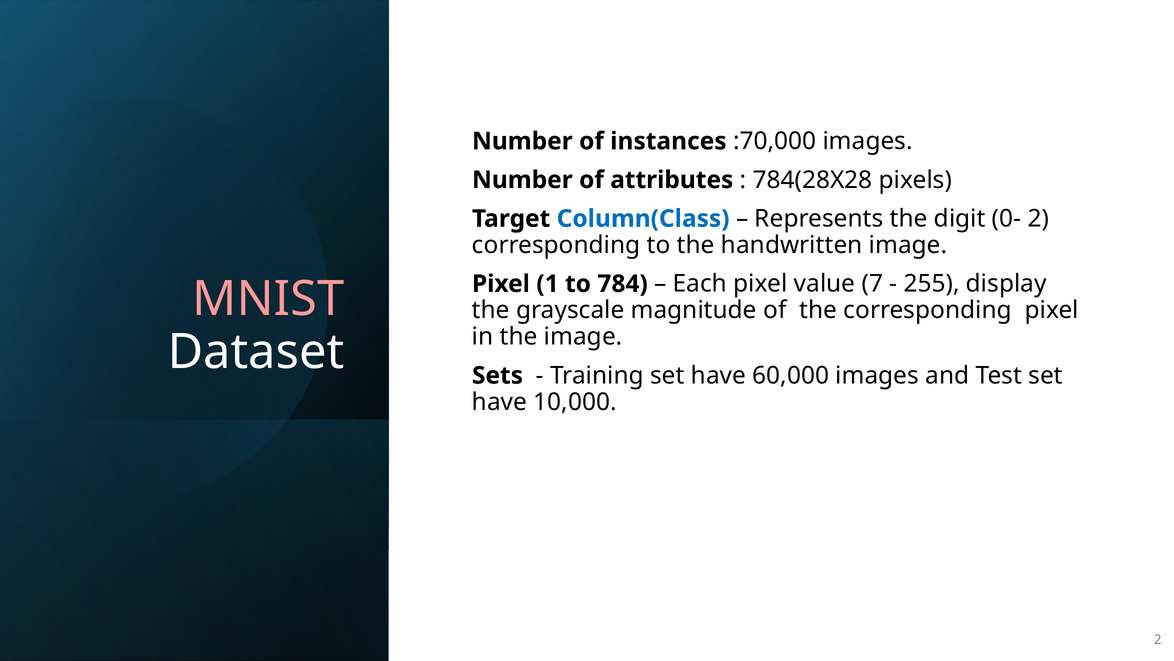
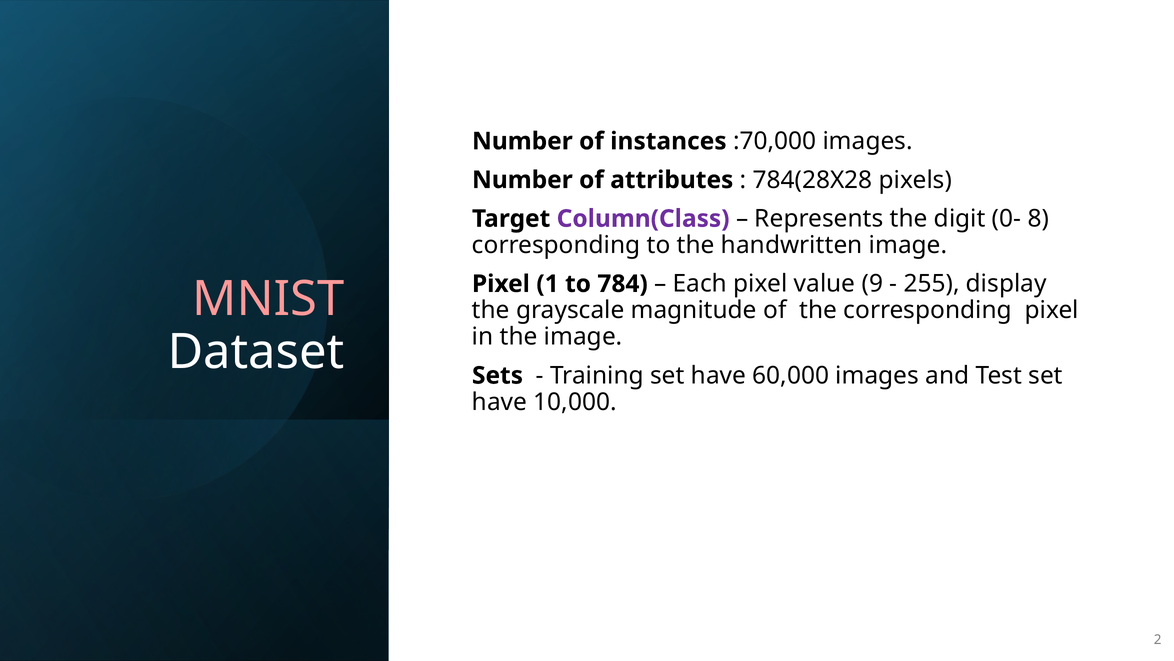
Column(Class colour: blue -> purple (643, 218)
0- 2: 2 -> 8 (1038, 218)
7: 7 -> 9 (872, 284)
